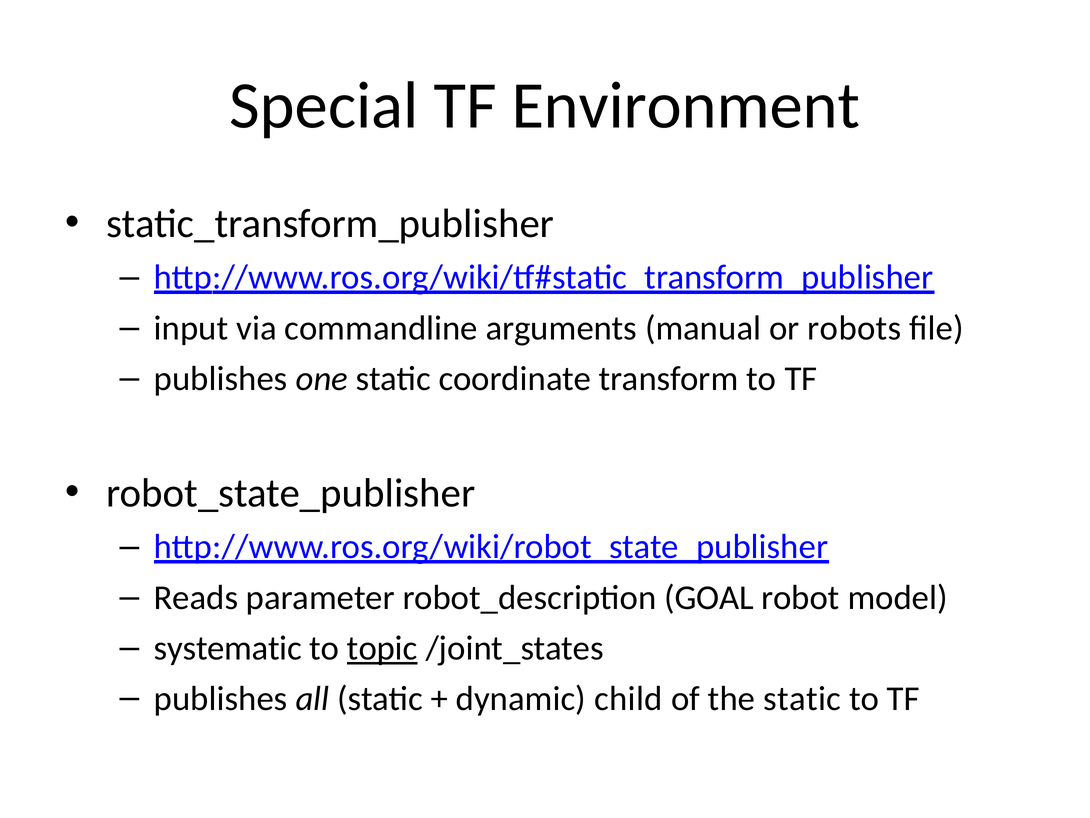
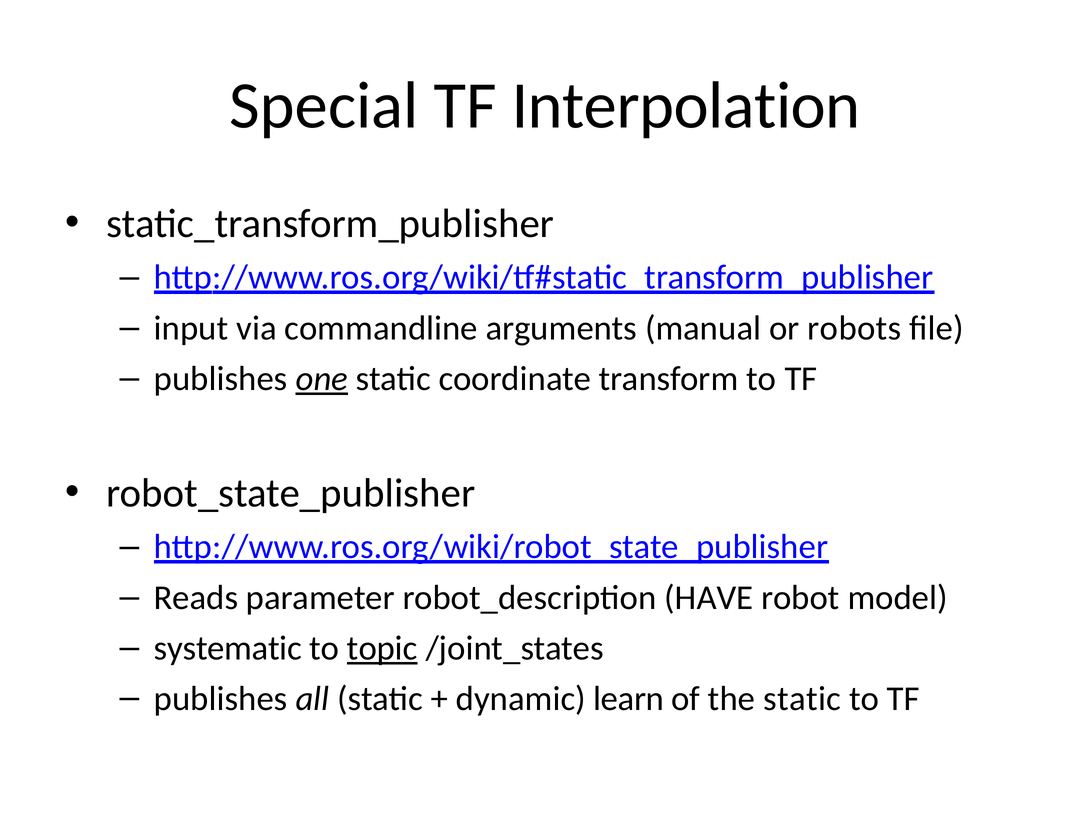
Environment: Environment -> Interpolation (686, 106)
one underline: none -> present (322, 379)
GOAL: GOAL -> HAVE (709, 598)
child: child -> learn (629, 698)
